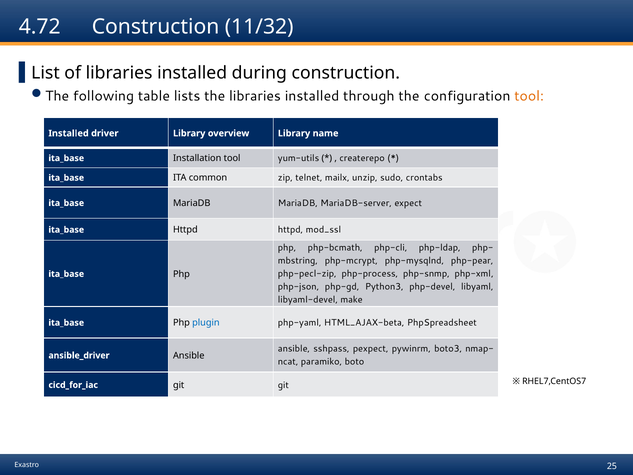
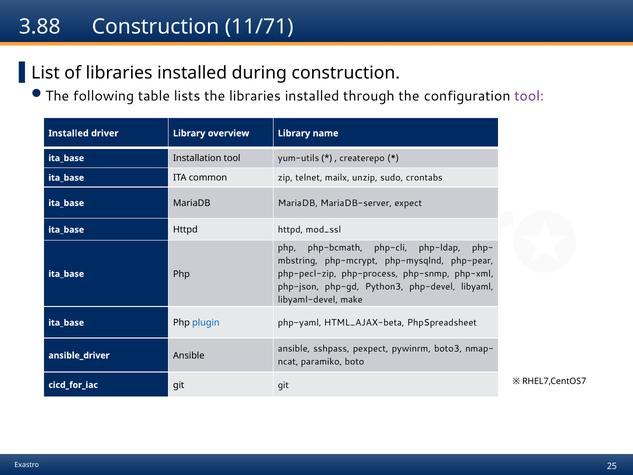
4.72: 4.72 -> 3.88 (40, 27)
11/32: 11/32 -> 11/71 (259, 27)
tool colour: orange -> purple (529, 96)
